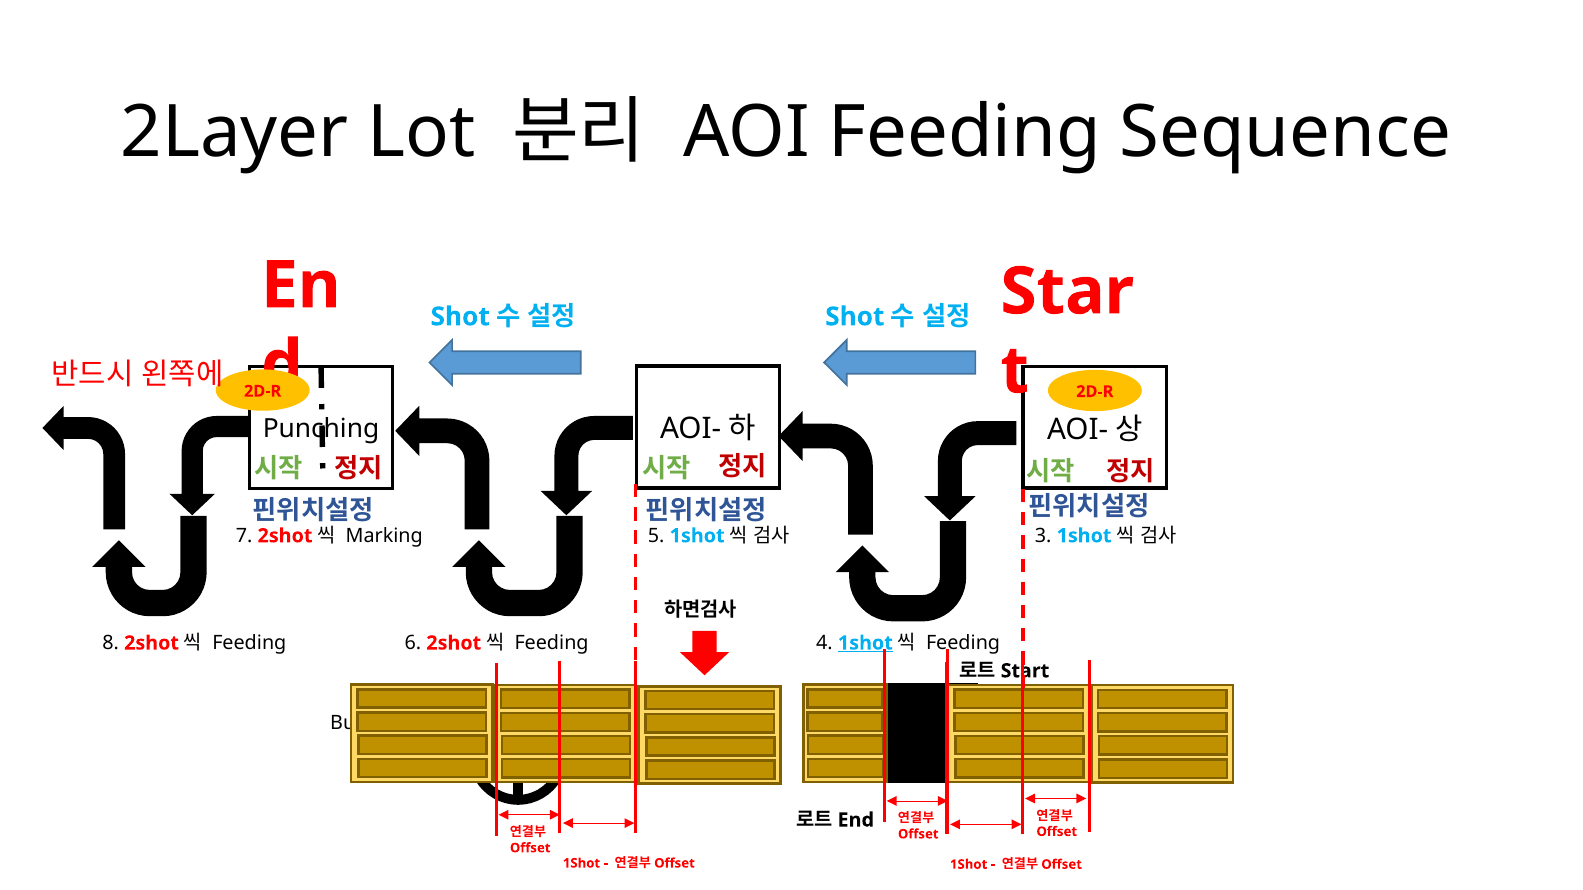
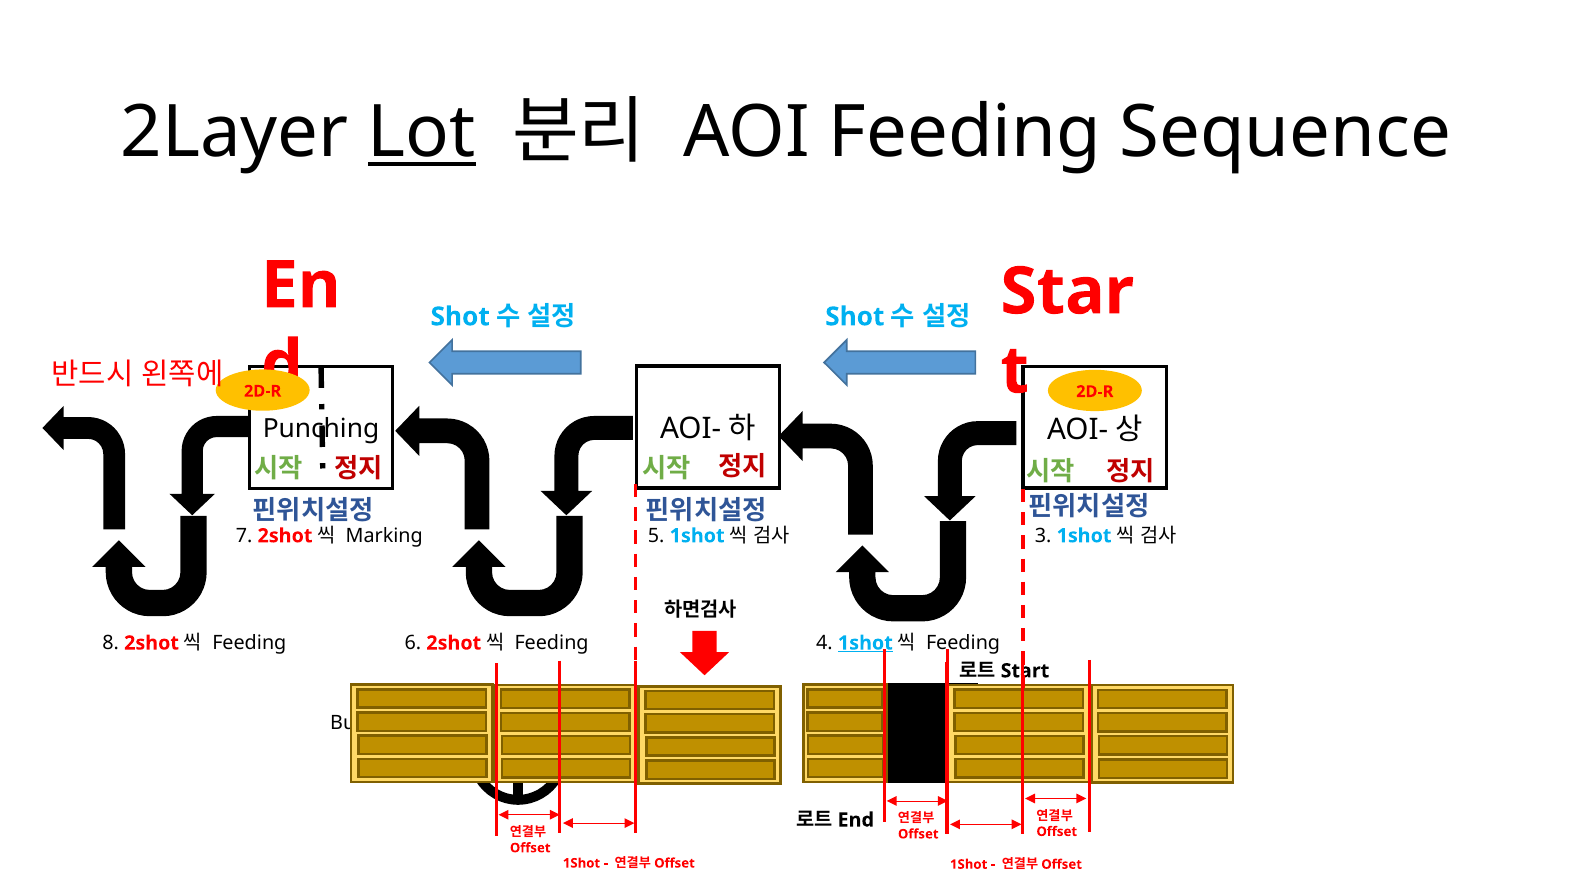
Lot underline: none -> present (422, 133)
